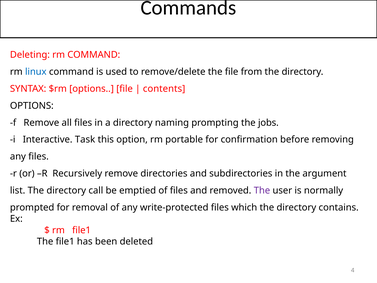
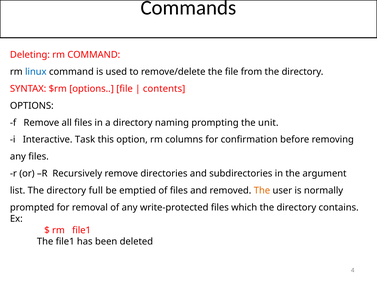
jobs: jobs -> unit (268, 123)
portable: portable -> columns (184, 139)
call: call -> full (96, 190)
The colour: purple -> orange (262, 190)
